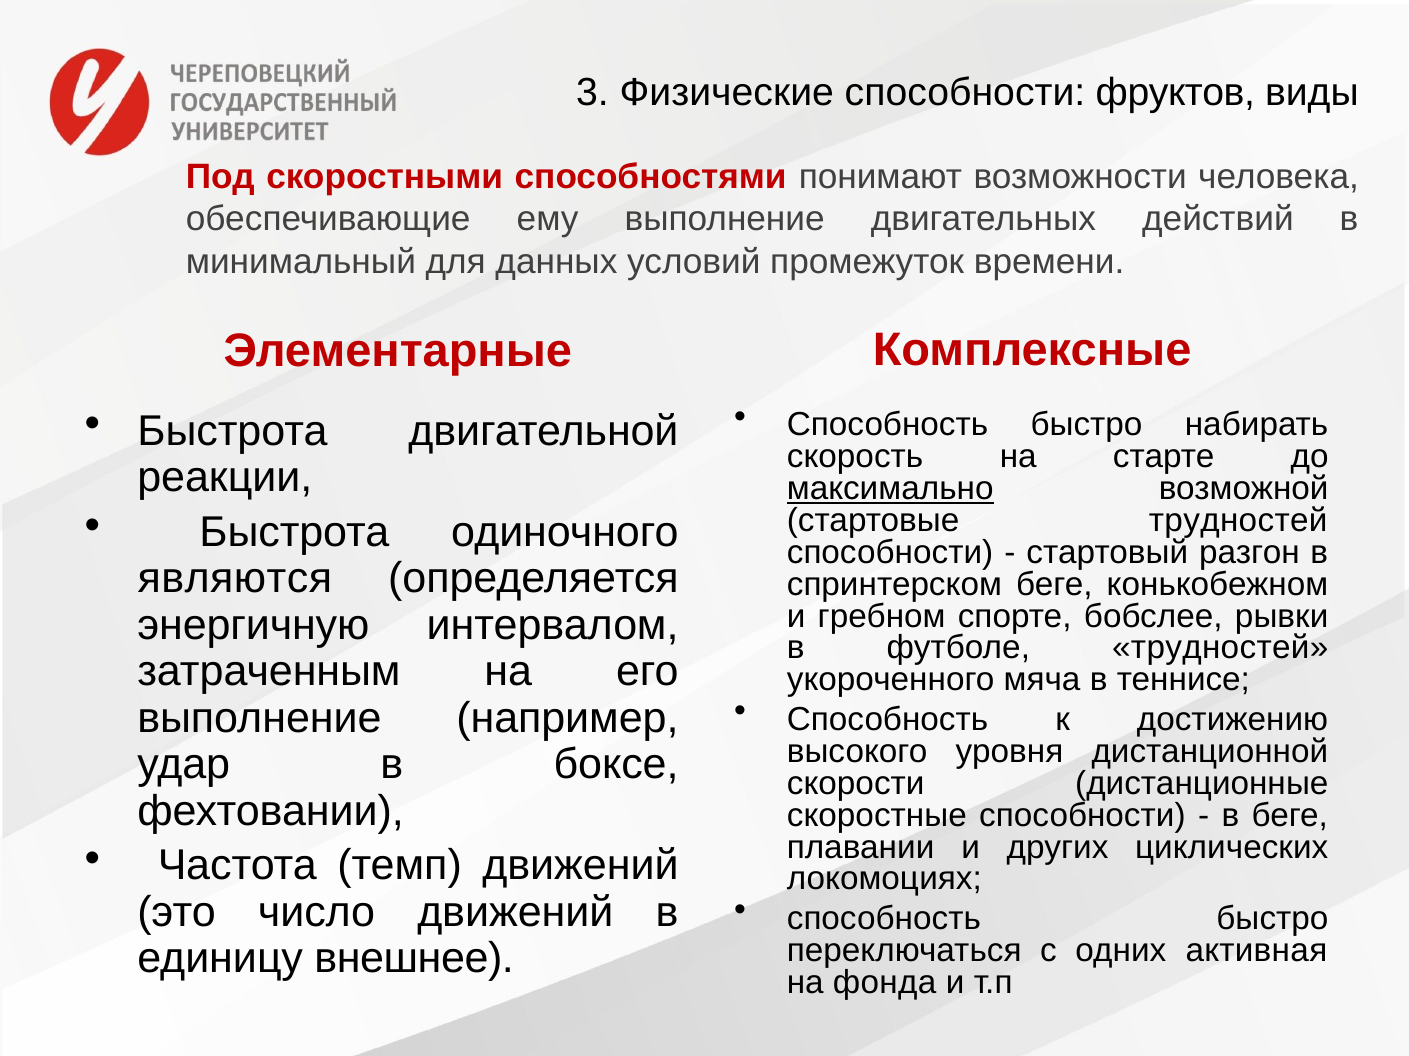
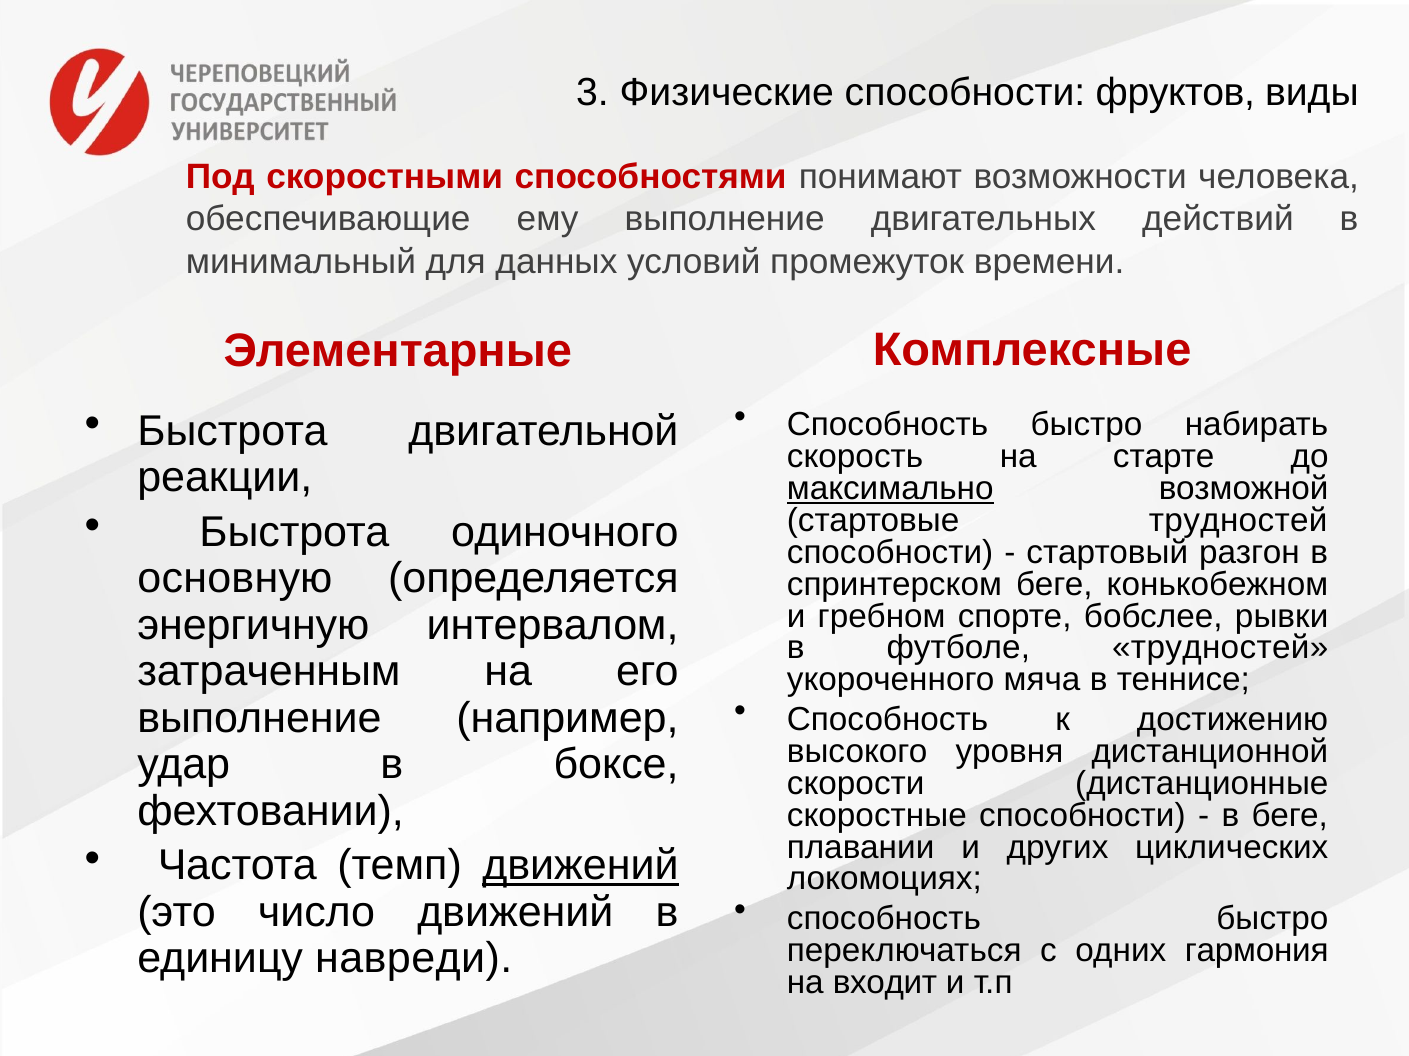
являются: являются -> основную (235, 579)
движений underline: none -> present (580, 866)
активная: активная -> гармония (1257, 951)
внешнее: внешнее -> навреди (414, 959)
фонда: фонда -> входит (885, 983)
